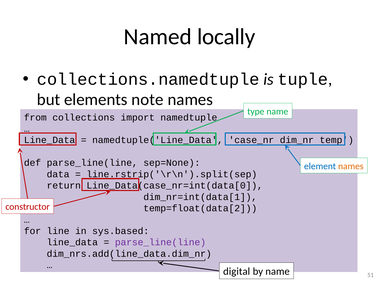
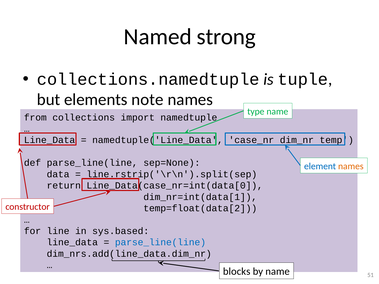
locally: locally -> strong (226, 37)
parse_line(line colour: purple -> blue (160, 243)
digital: digital -> blocks (237, 272)
